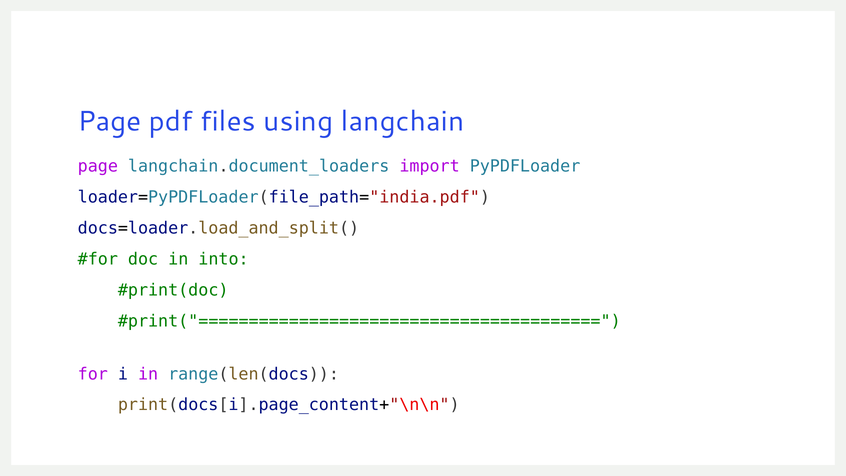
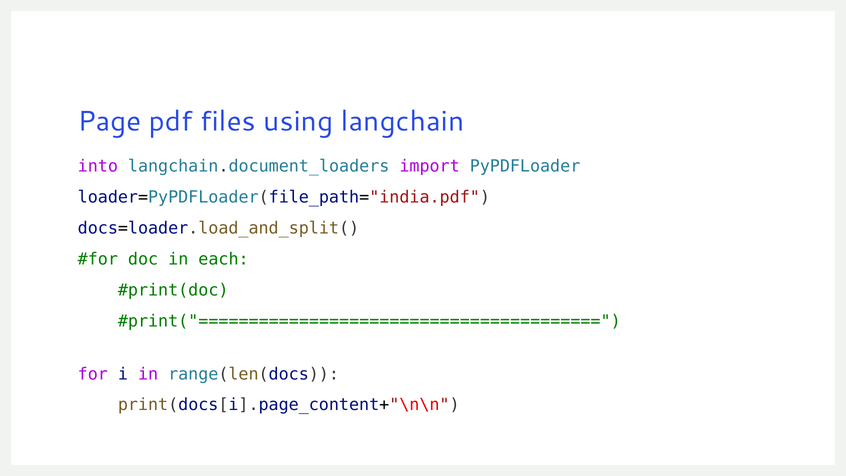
page: page -> into (98, 166)
into: into -> each (223, 259)
